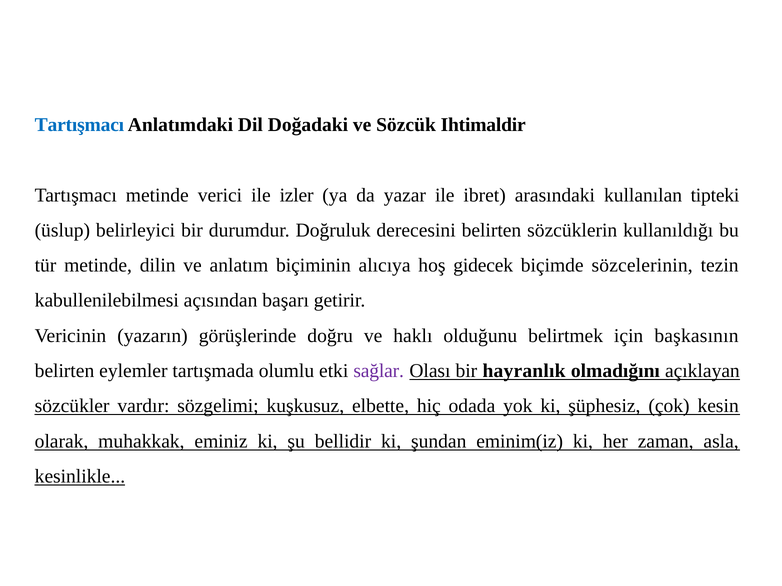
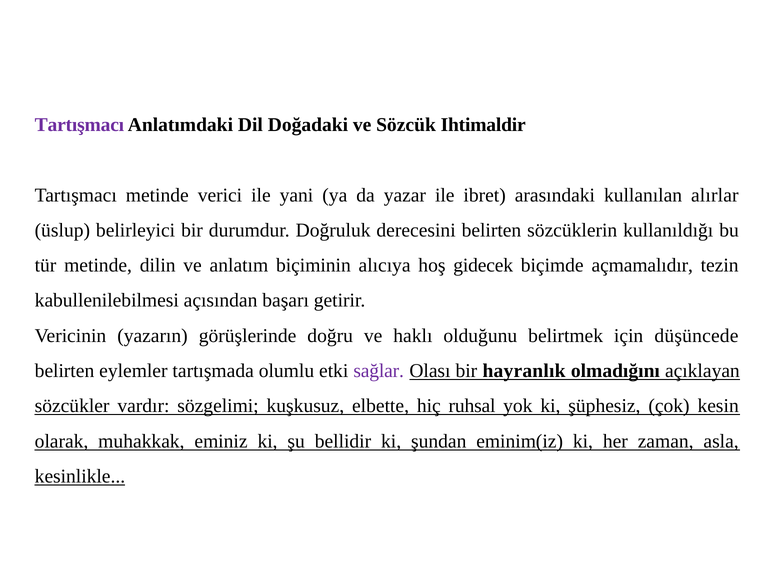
Tartışmacı colour: blue -> purple (79, 125)
izler: izler -> yani (296, 195)
tipteki: tipteki -> alırlar (715, 195)
sözcelerinin: sözcelerinin -> açmamalıdır (642, 266)
başkasının: başkasının -> düşüncede (696, 336)
odada: odada -> ruhsal (472, 406)
